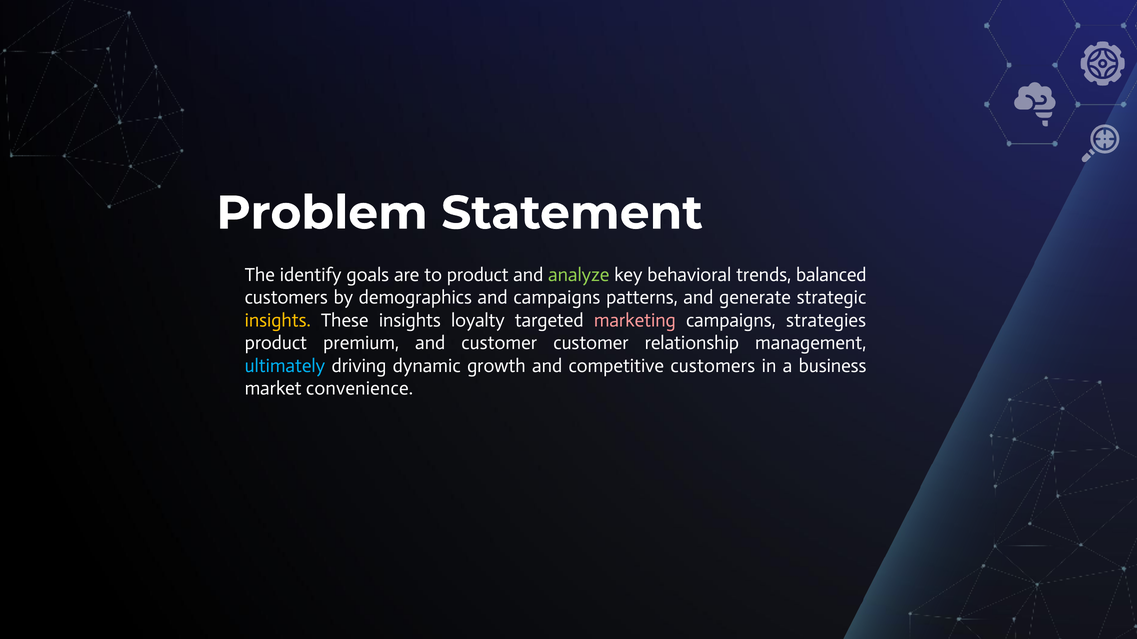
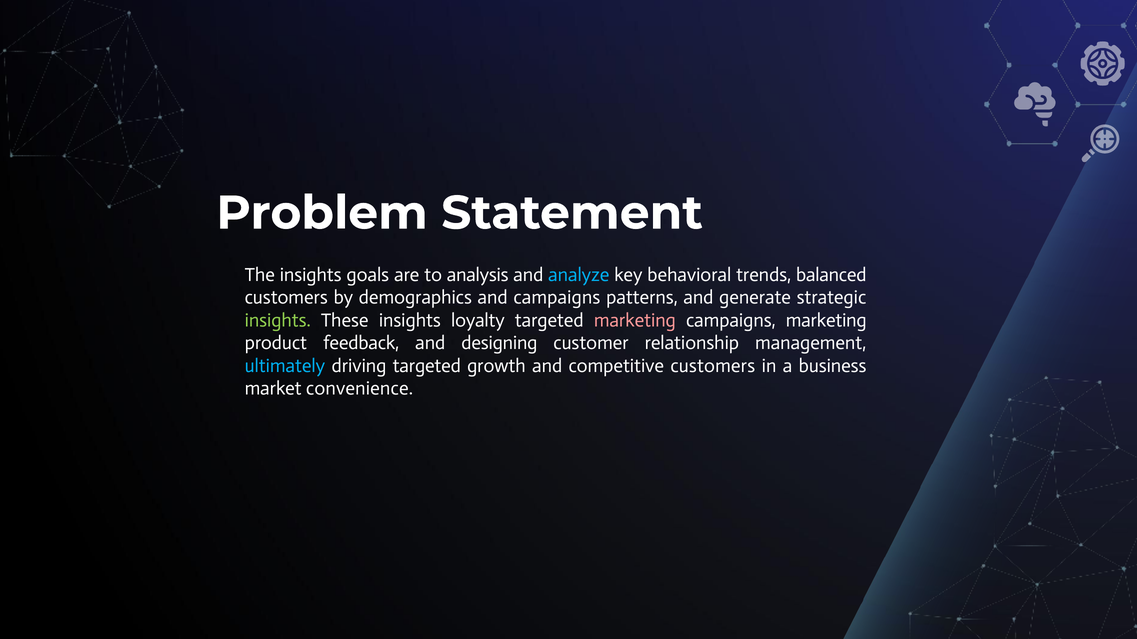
The identify: identify -> insights (311, 275)
to product: product -> analysis (478, 275)
analyze colour: light green -> light blue (579, 275)
insights colour: yellow -> light green (278, 321)
campaigns strategies: strategies -> marketing (826, 321)
premium: premium -> feedback (361, 343)
and customer: customer -> designing (499, 343)
driving dynamic: dynamic -> targeted (427, 366)
